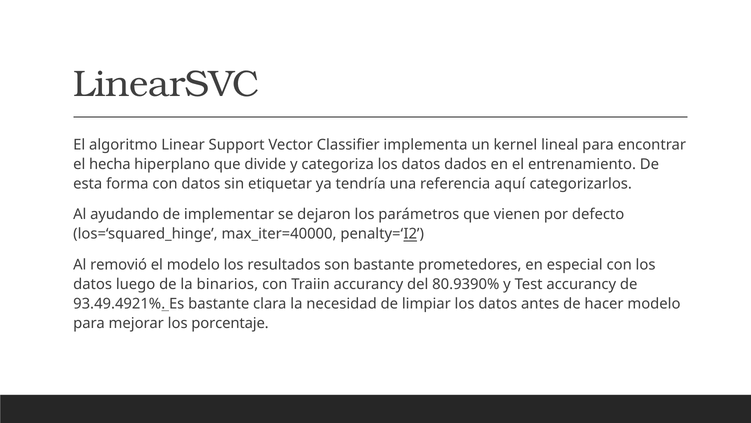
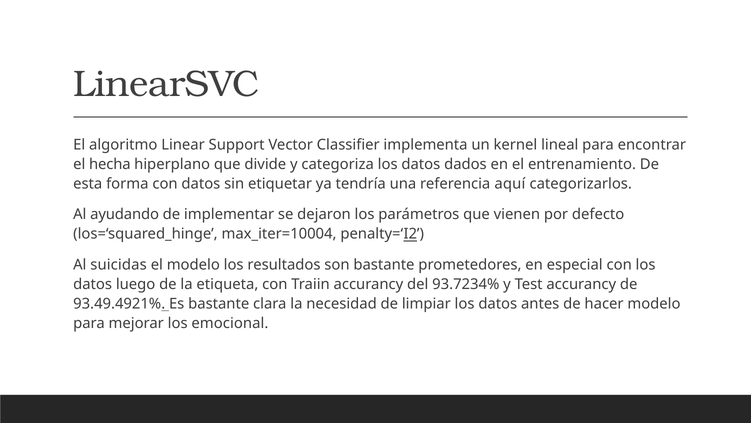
max_iter=40000: max_iter=40000 -> max_iter=10004 (279, 234)
removió: removió -> suicidas (119, 264)
binarios: binarios -> etiqueta (227, 284)
80.9390%: 80.9390% -> 93.7234% (466, 284)
porcentaje: porcentaje -> emocional (230, 323)
